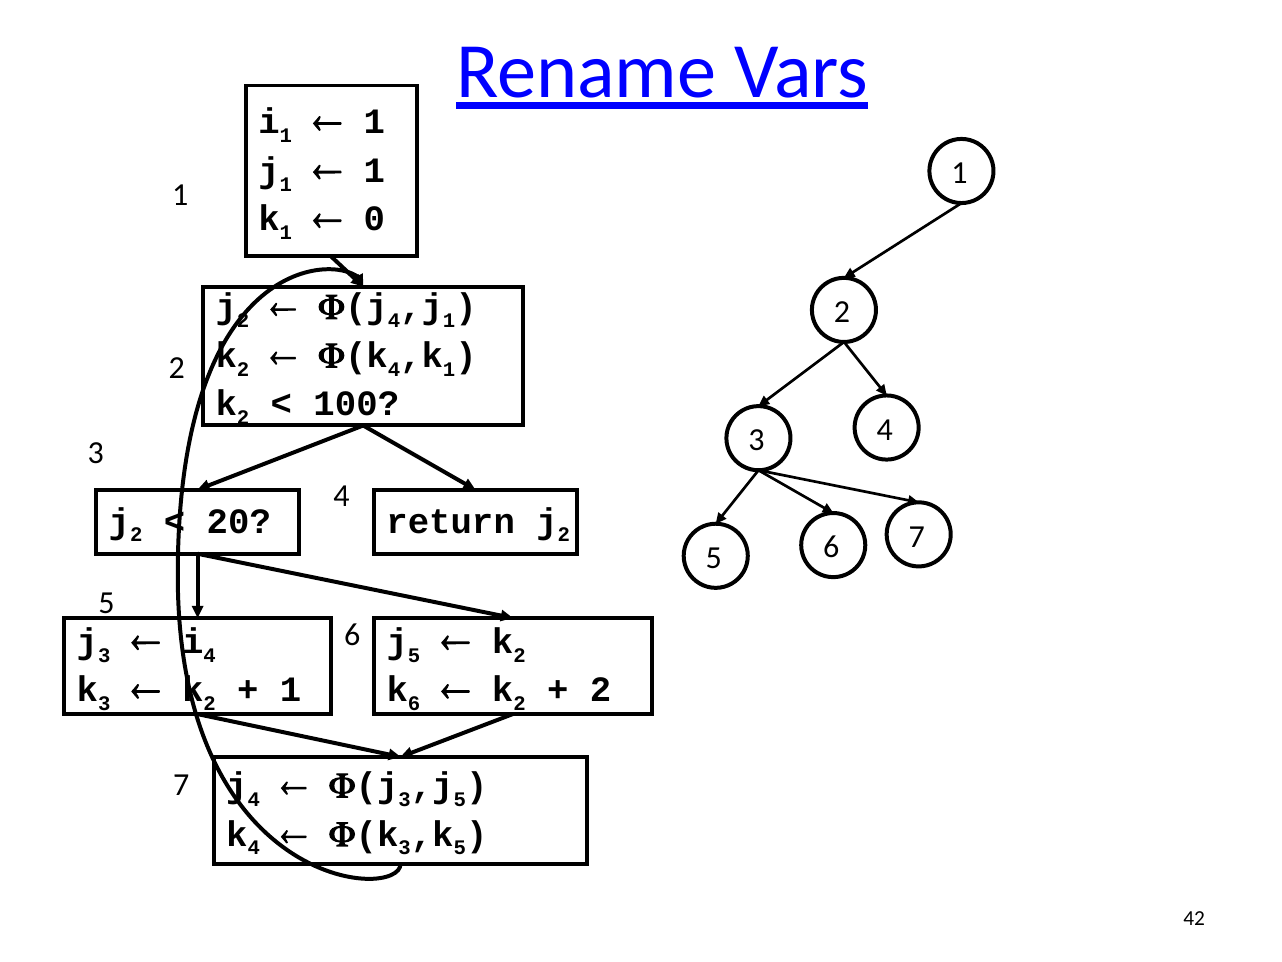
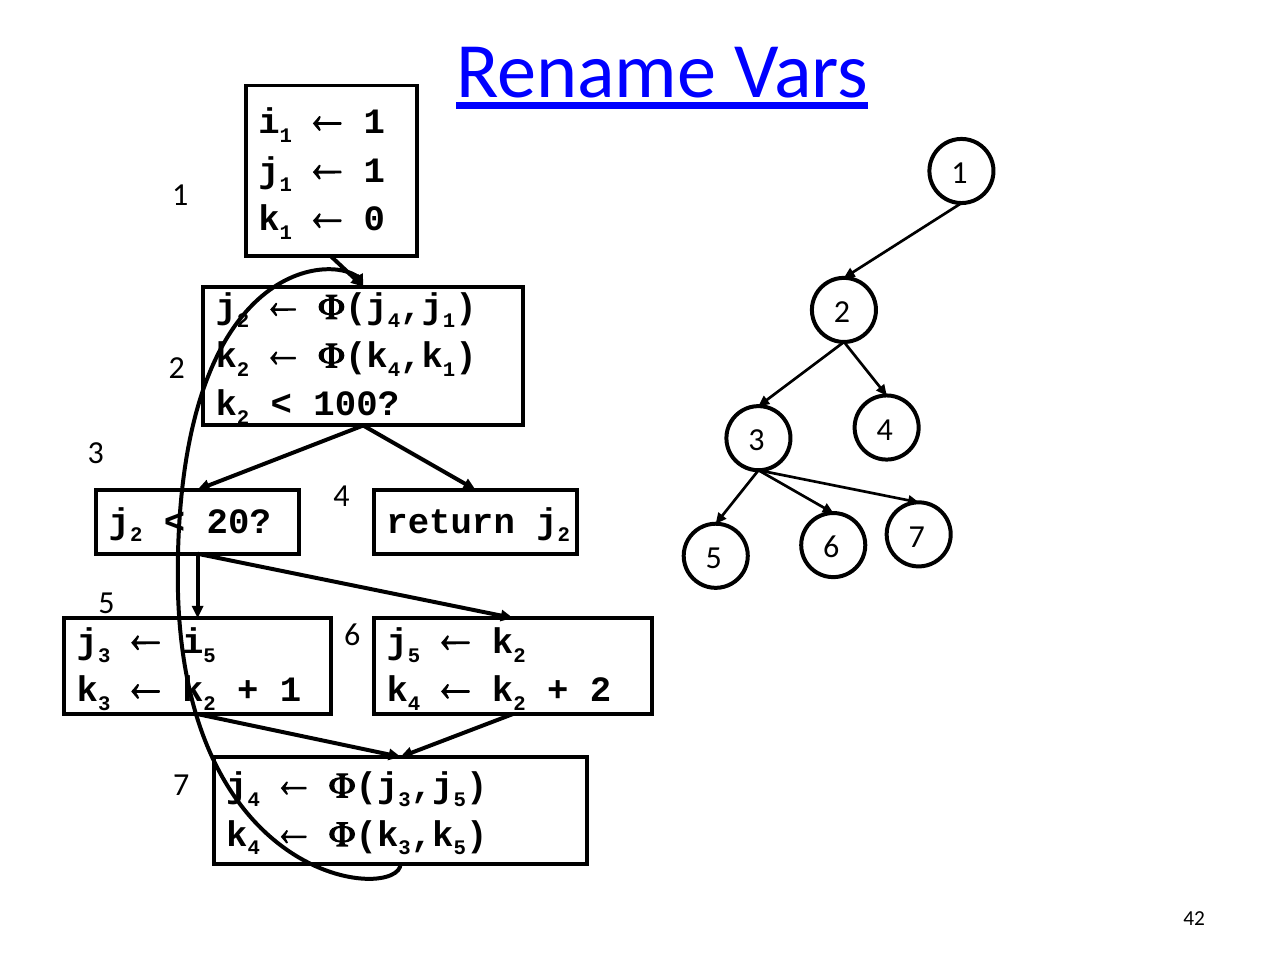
4: 4 -> 5 (210, 655)
6: 6 -> 4 (414, 703)
